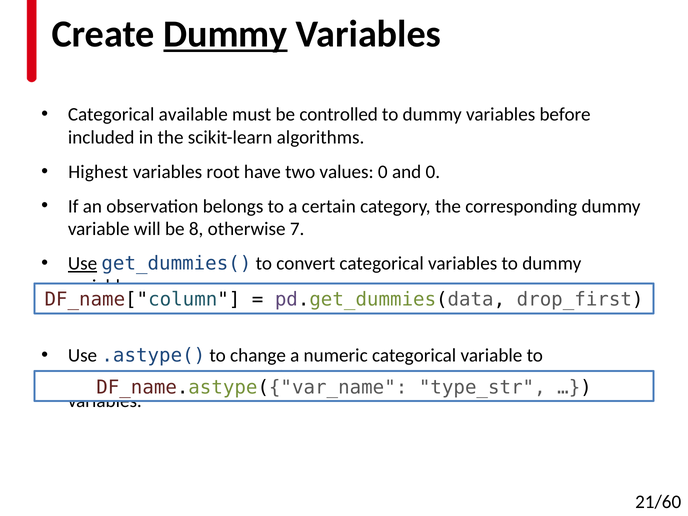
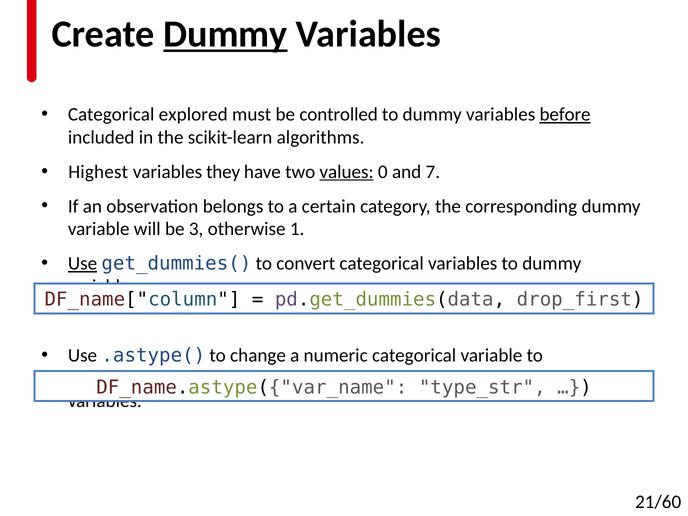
available: available -> explored (193, 114)
before underline: none -> present (565, 114)
root: root -> they (223, 172)
values underline: none -> present (347, 172)
and 0: 0 -> 7 (433, 172)
8: 8 -> 3 (196, 229)
7: 7 -> 1 (297, 229)
